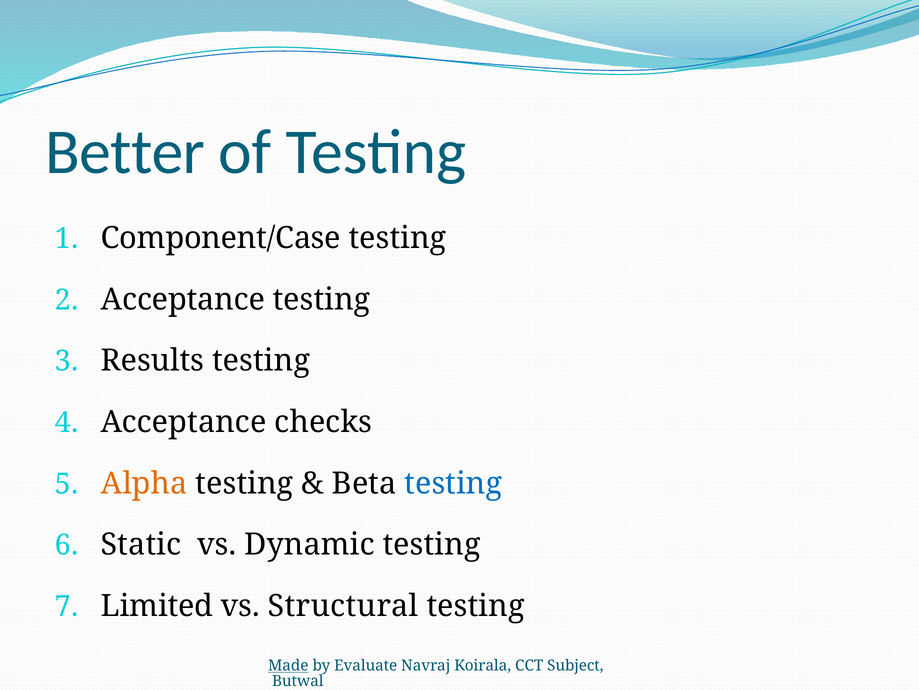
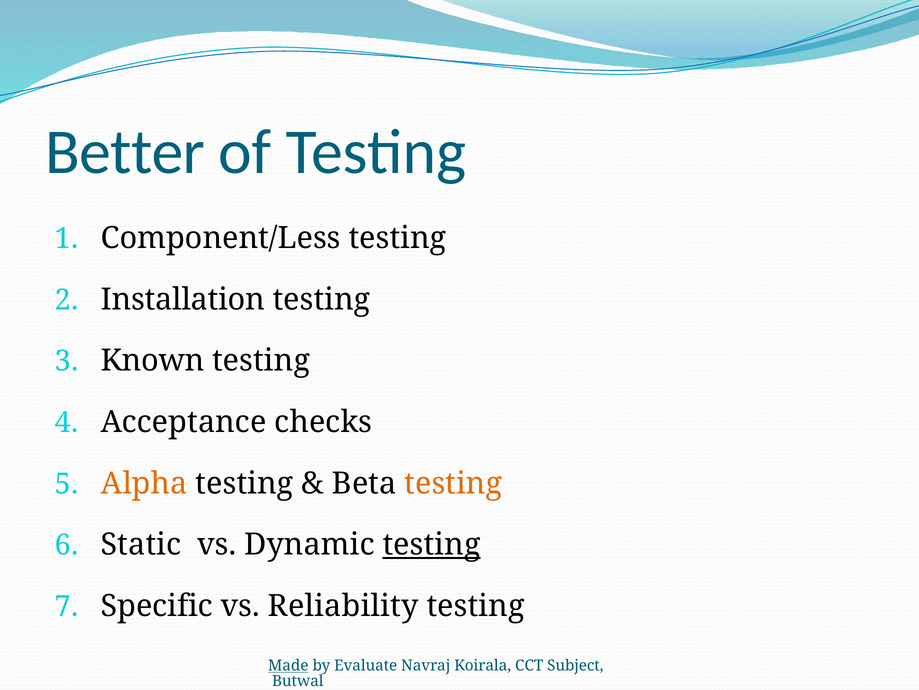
Component/Case: Component/Case -> Component/Less (221, 238)
Acceptance: Acceptance -> Installation (183, 299)
Results: Results -> Known (153, 360)
testing colour: blue -> orange (453, 483)
testing underline: none -> present (432, 544)
Limited: Limited -> Specific (157, 605)
Structural: Structural -> Reliability (343, 605)
